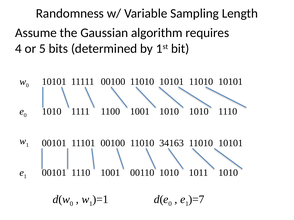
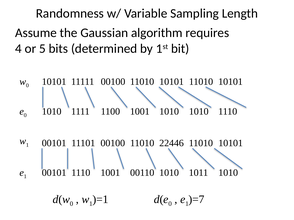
34163: 34163 -> 22446 (172, 143)
